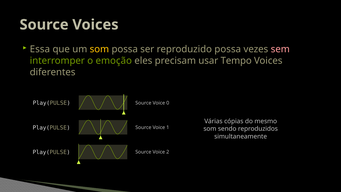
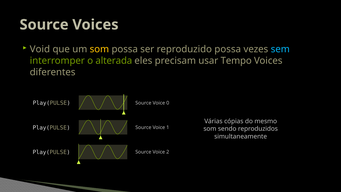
Essa: Essa -> Void (40, 49)
sem colour: pink -> light blue (280, 49)
emoção: emoção -> alterada (114, 61)
